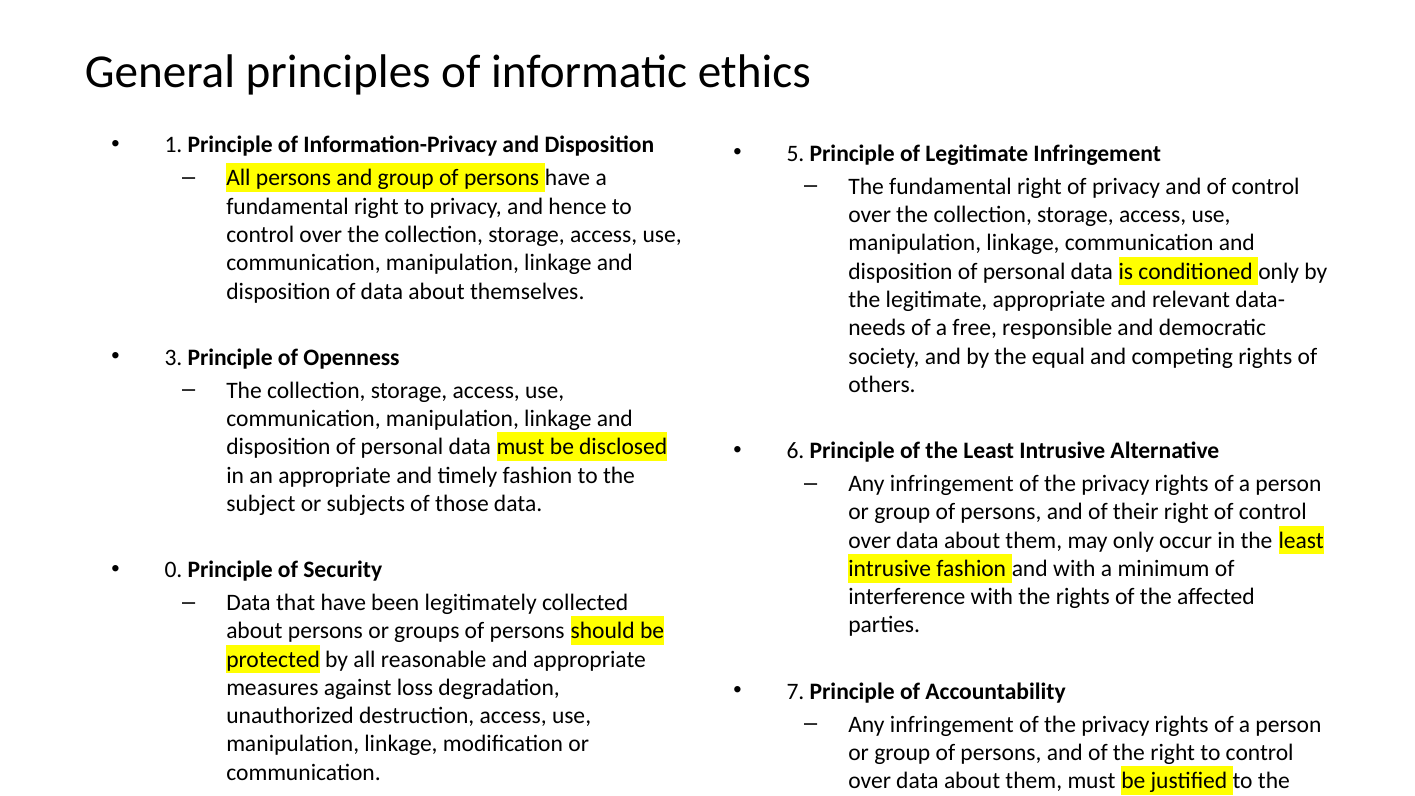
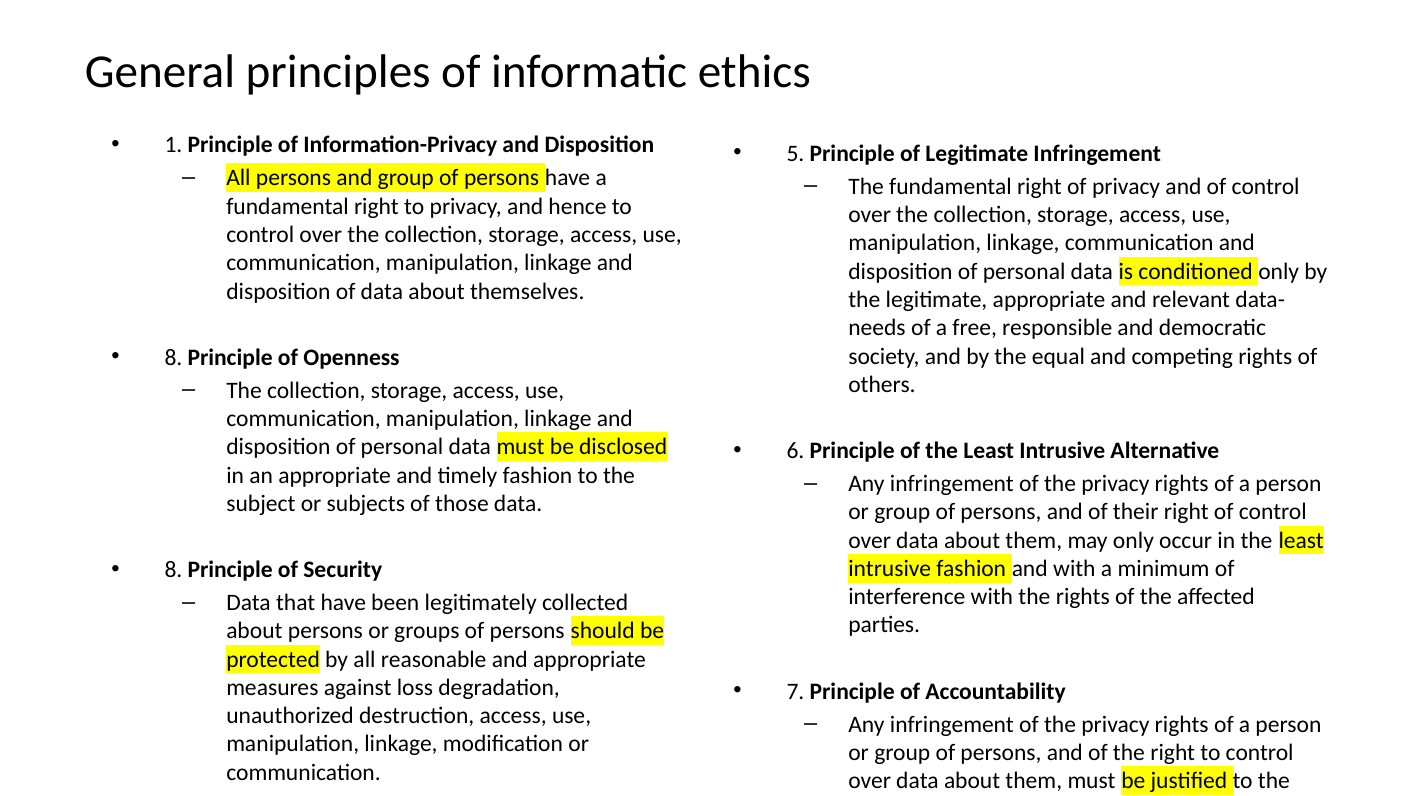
3: 3 -> 8 (173, 357)
0: 0 -> 8 (173, 570)
